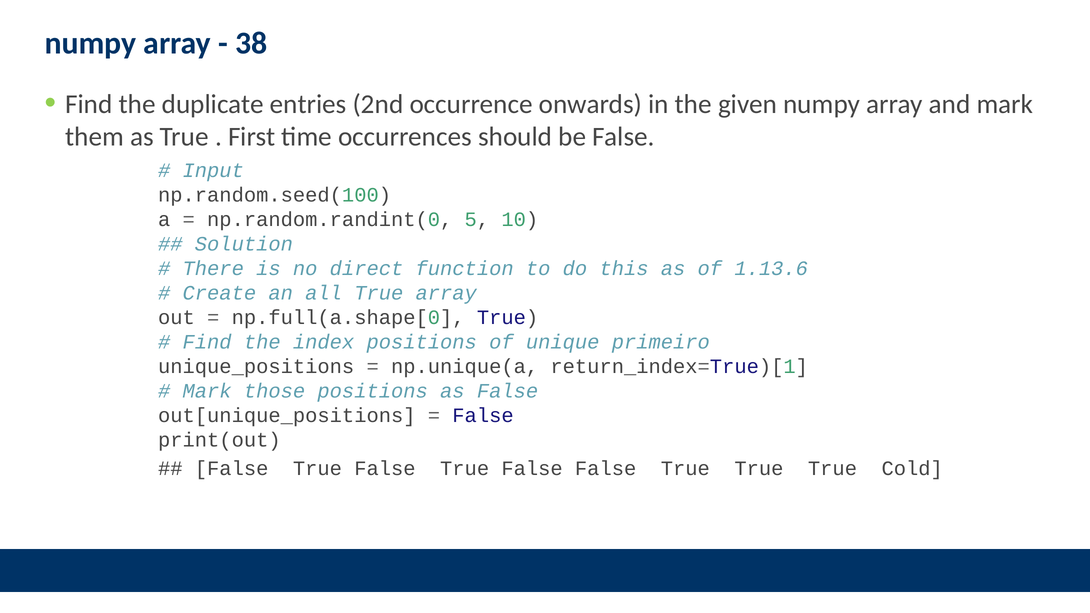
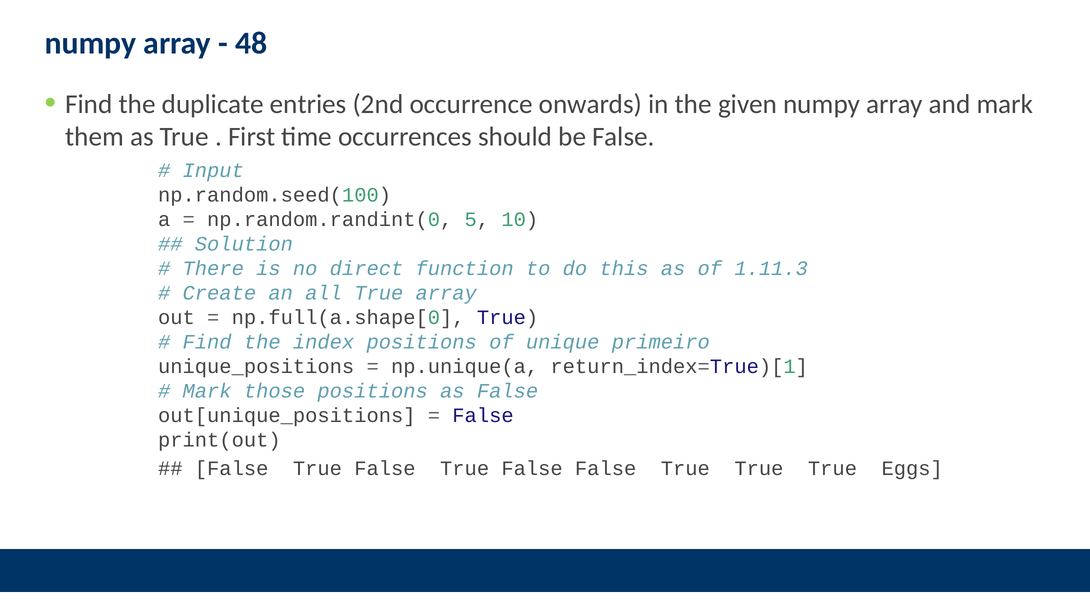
38: 38 -> 48 (251, 43)
1.13.6: 1.13.6 -> 1.11.3 (771, 268)
Cold: Cold -> Eggs (912, 469)
